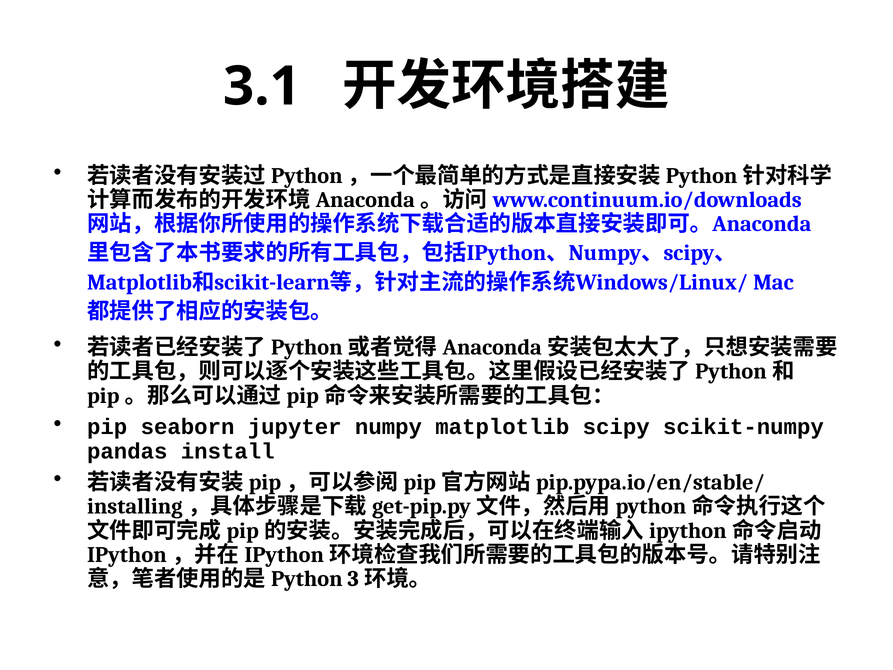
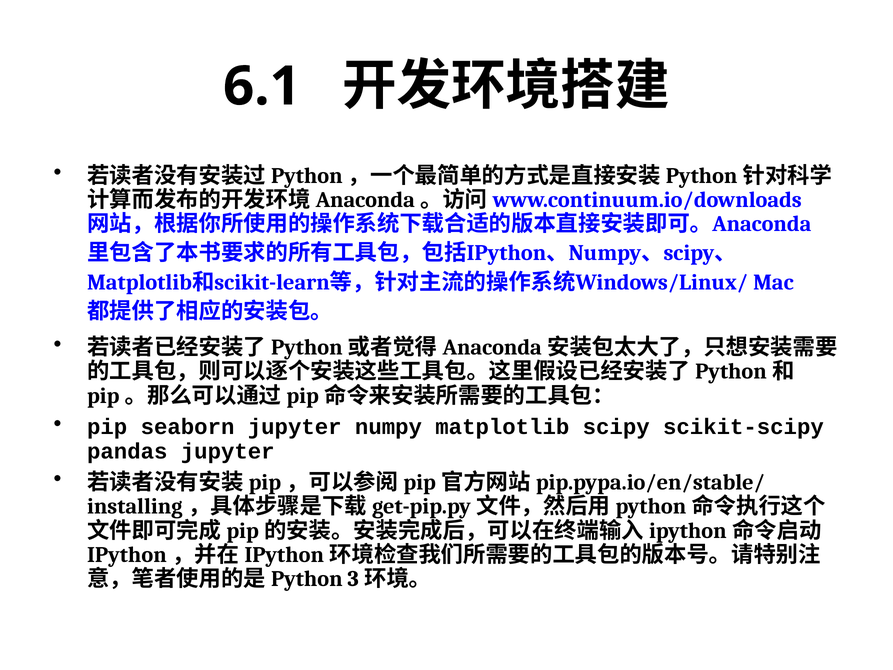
3.1: 3.1 -> 6.1 (262, 86)
scikit-numpy: scikit-numpy -> scikit-scipy (743, 427)
pandas install: install -> jupyter (228, 451)
